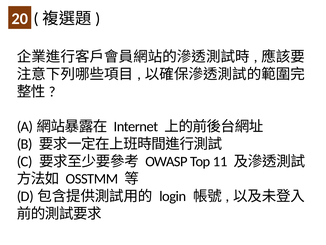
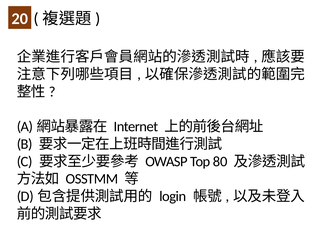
11: 11 -> 80 (220, 161)
